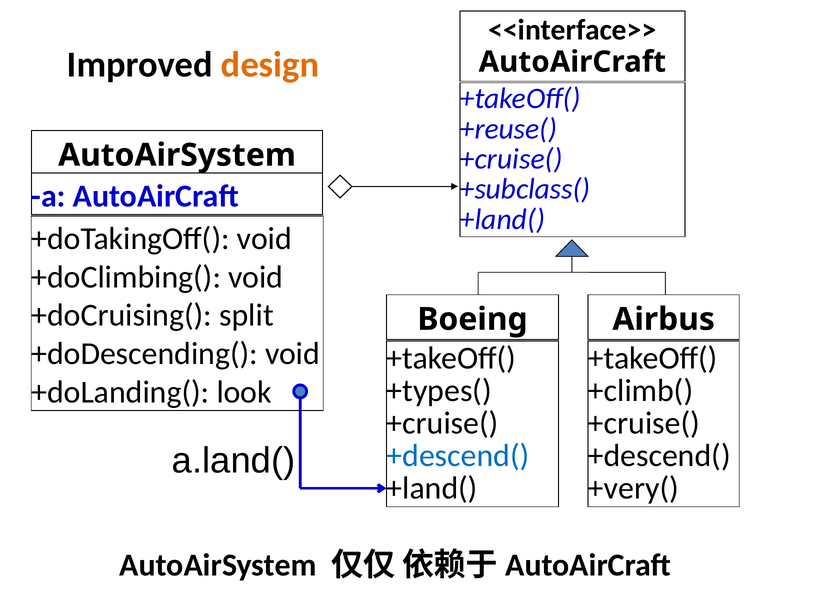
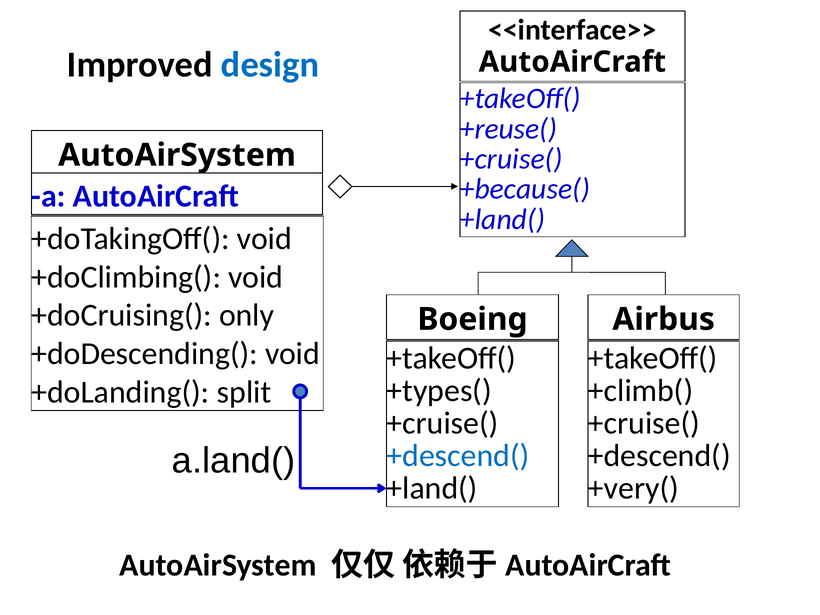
design colour: orange -> blue (270, 65)
+subclass(: +subclass( -> +because( (525, 189)
split: split -> only (247, 315)
look: look -> split (244, 392)
